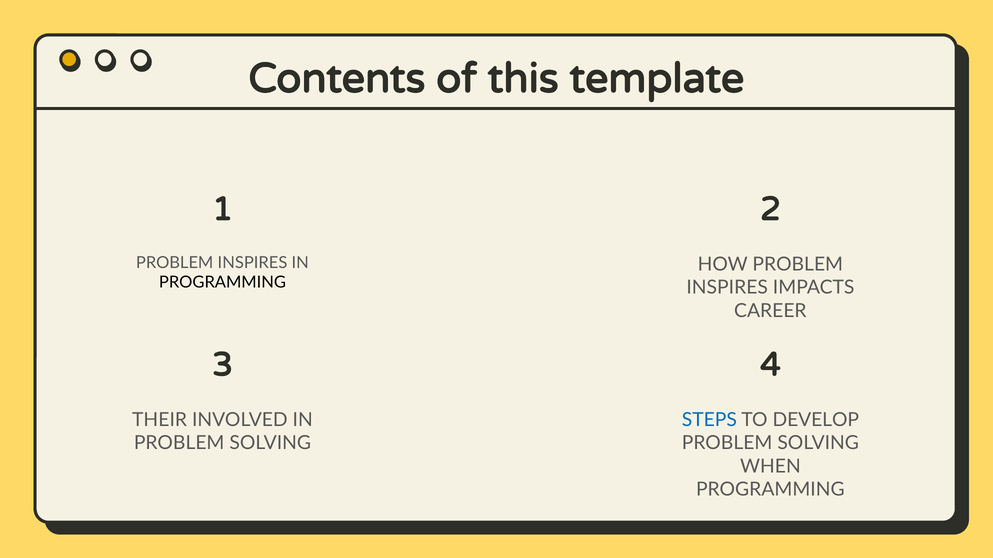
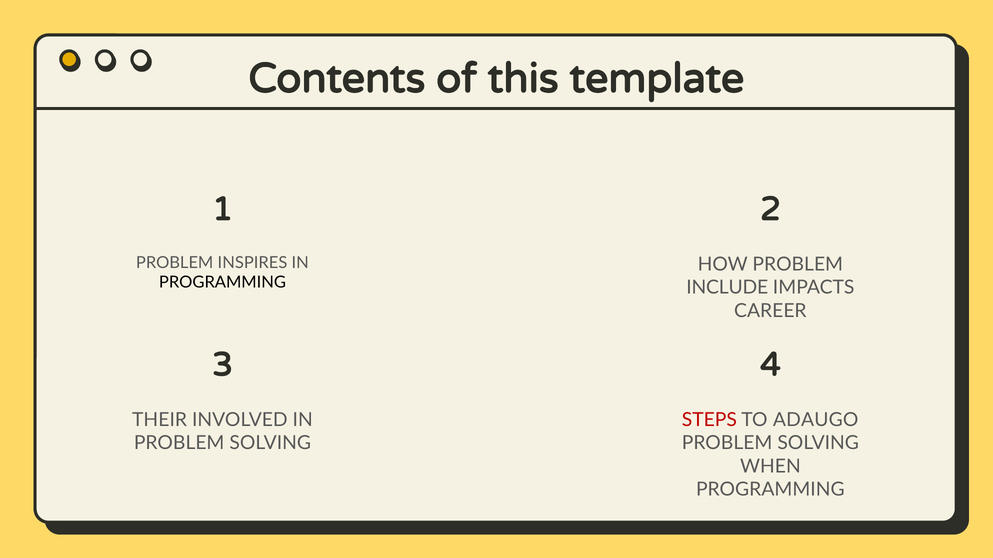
INSPIRES: INSPIRES -> INCLUDE (727, 288)
STEPS colour: blue -> red (709, 420)
DEVELOP: DEVELOP -> ADAUGO (816, 420)
